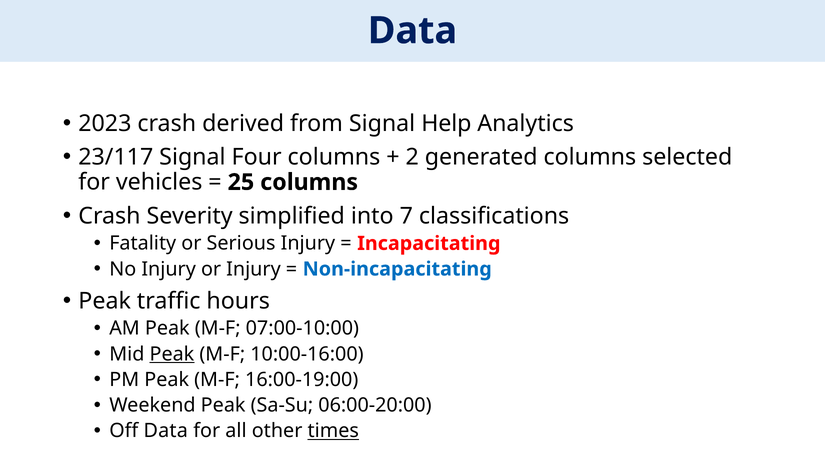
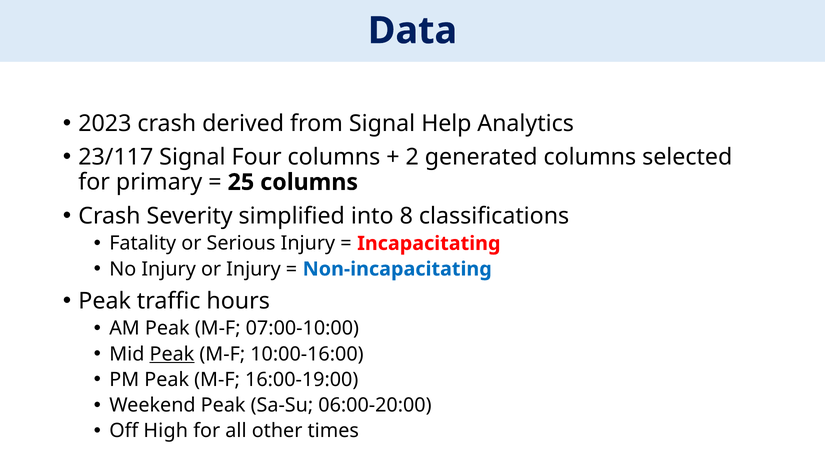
vehicles: vehicles -> primary (159, 182)
7: 7 -> 8 (406, 216)
Off Data: Data -> High (166, 431)
times underline: present -> none (333, 431)
